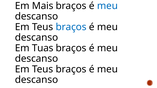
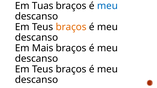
Mais: Mais -> Tuas (43, 6)
braços colour: blue -> orange (71, 27)
Tuas: Tuas -> Mais (43, 48)
